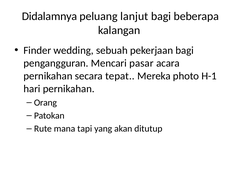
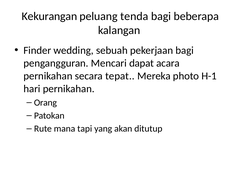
Didalamnya: Didalamnya -> Kekurangan (49, 16)
lanjut: lanjut -> tenda (134, 16)
pasar: pasar -> dapat (142, 63)
